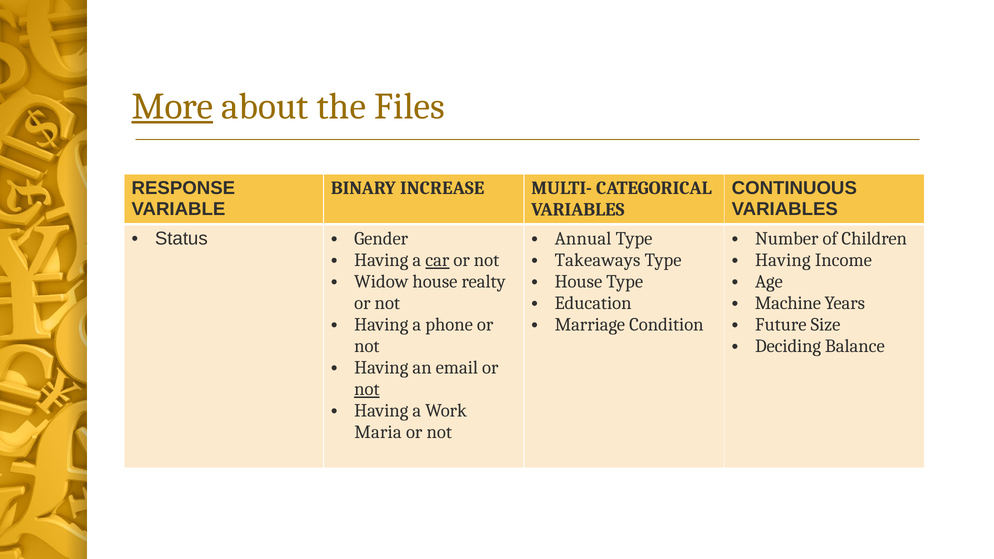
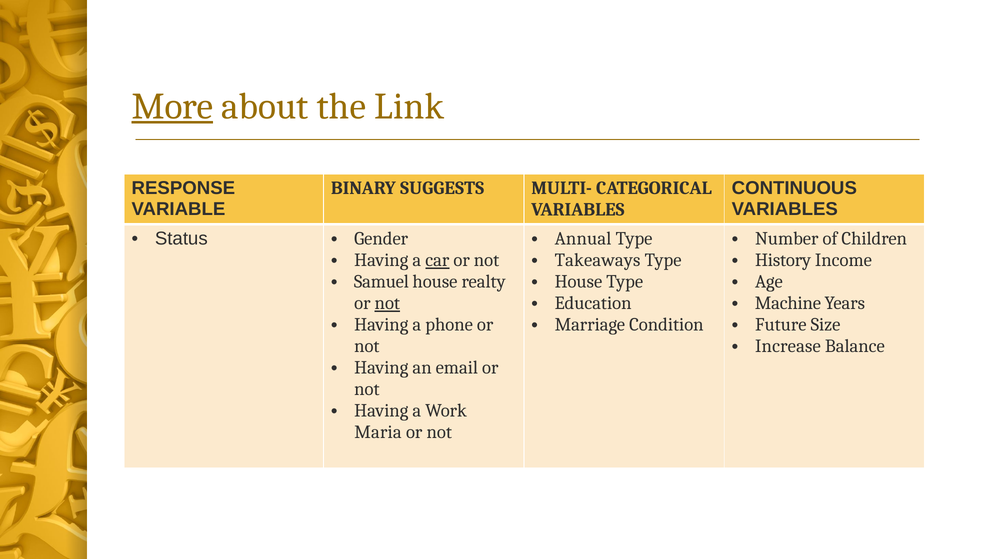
Files: Files -> Link (409, 106)
INCREASE: INCREASE -> SUGGESTS (442, 188)
Having: Having -> History (783, 260)
Widow: Widow -> Samuel (381, 282)
not underline: none -> present (387, 303)
Deciding: Deciding -> Increase (788, 346)
not underline: present -> none (367, 389)
